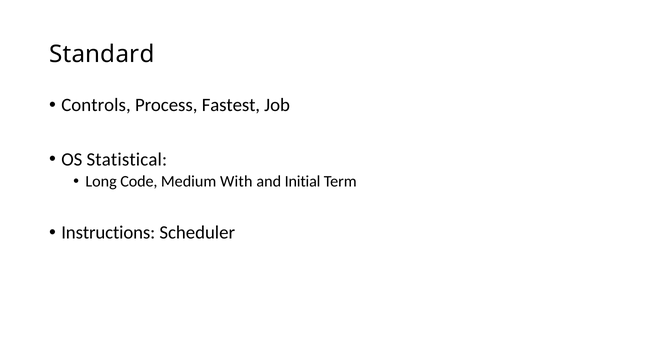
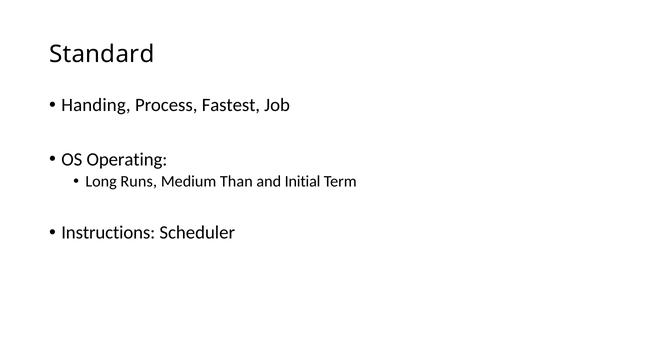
Controls: Controls -> Handing (96, 105)
Statistical: Statistical -> Operating (127, 159)
Code: Code -> Runs (139, 182)
With: With -> Than (236, 182)
